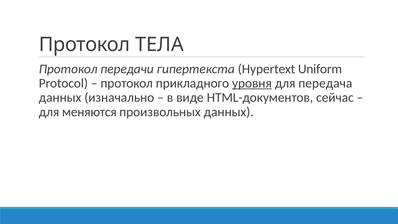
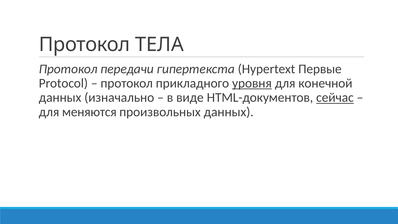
Uniform: Uniform -> Первые (320, 69)
передача: передача -> конечной (325, 83)
сейчас underline: none -> present (335, 98)
